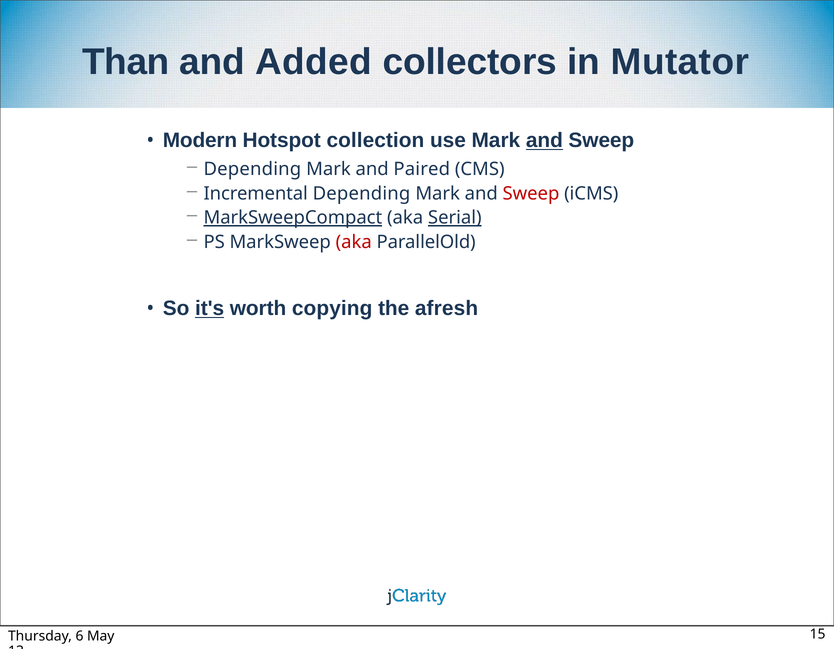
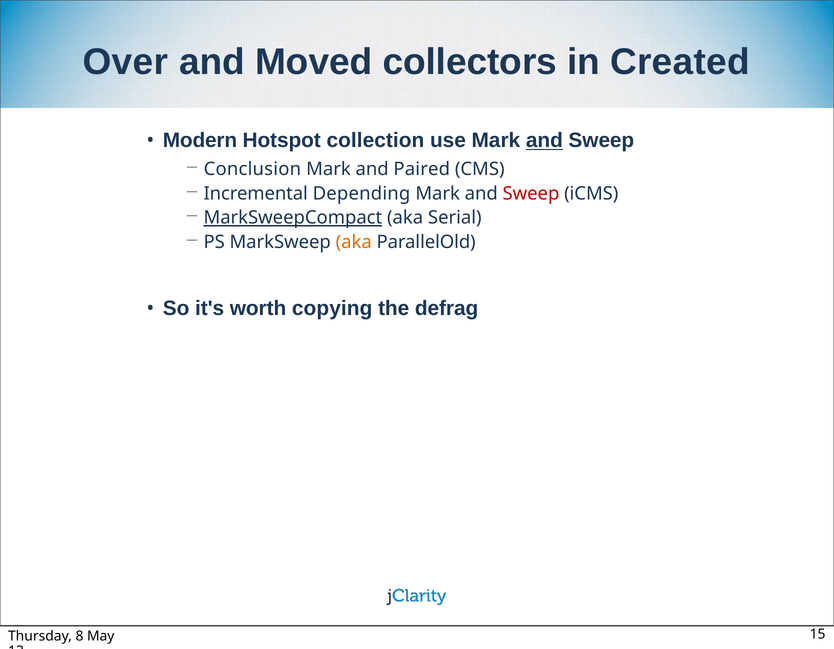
Than: Than -> Over (125, 62)
Added: Added -> Moved (314, 62)
Mutator: Mutator -> Created (680, 62)
Depending: Depending -> Conclusion (252, 169)
Serial underline: present -> none (455, 218)
aka colour: red -> orange (354, 242)
it's underline: present -> none (210, 308)
afresh: afresh -> defrag (447, 308)
6: 6 -> 8 (79, 636)
